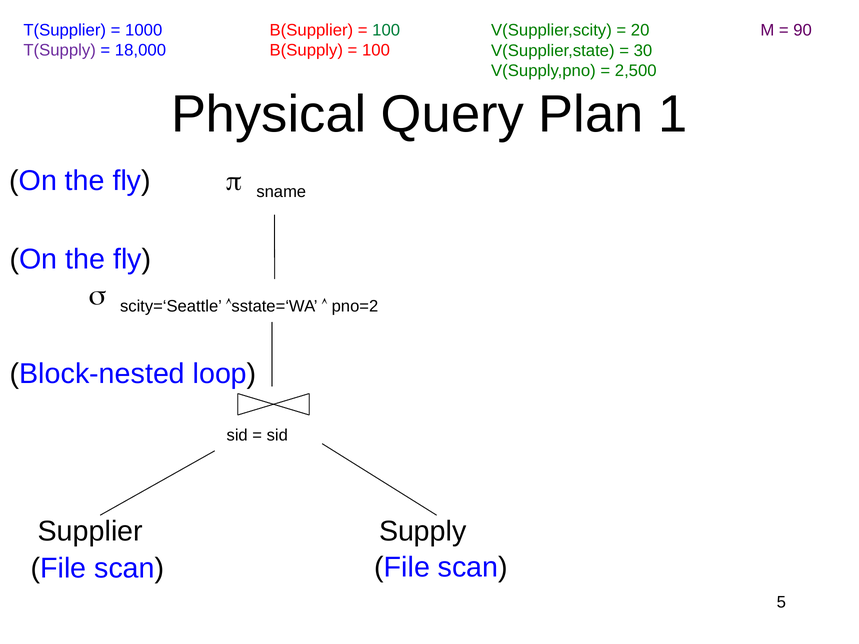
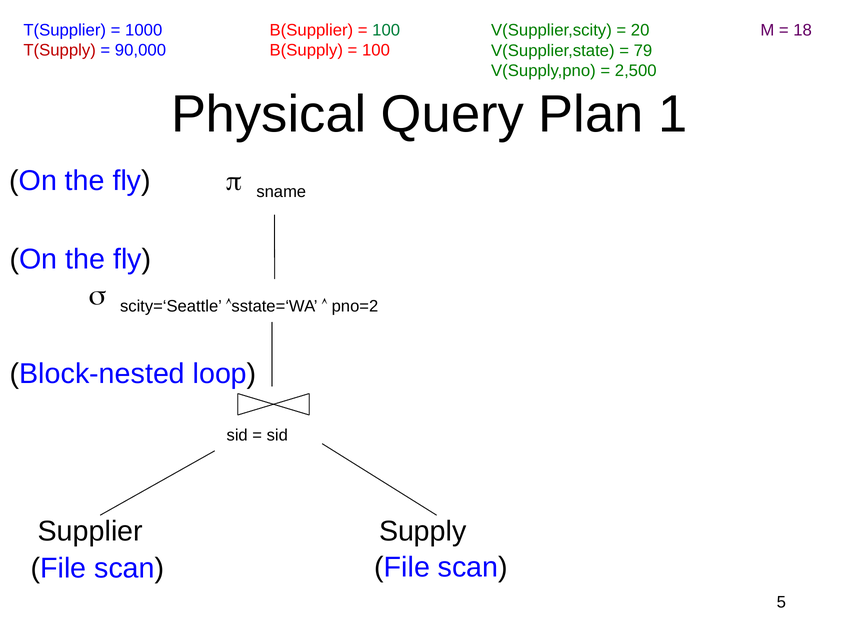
90: 90 -> 18 (803, 30)
T(Supply colour: purple -> red (60, 50)
18,000: 18,000 -> 90,000 (140, 50)
30: 30 -> 79 (643, 51)
